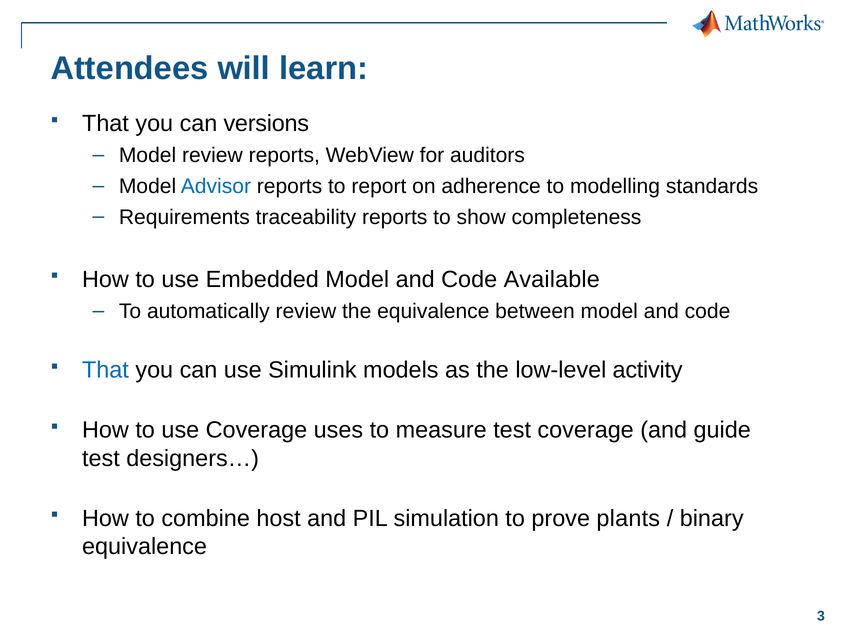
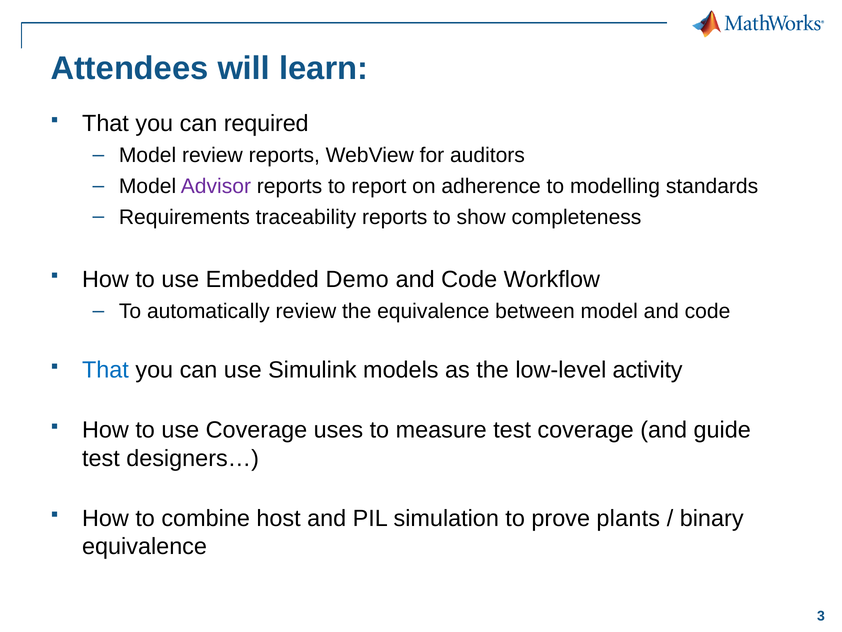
versions: versions -> required (266, 123)
Advisor colour: blue -> purple (216, 186)
Embedded Model: Model -> Demo (357, 279)
Available: Available -> Workflow (552, 279)
